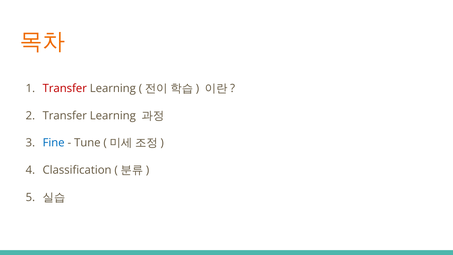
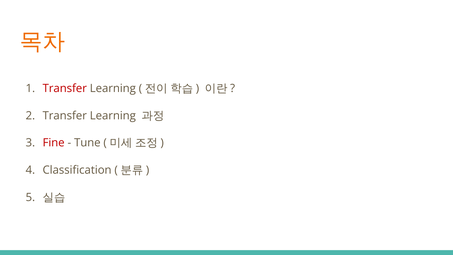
Fine colour: blue -> red (54, 143)
